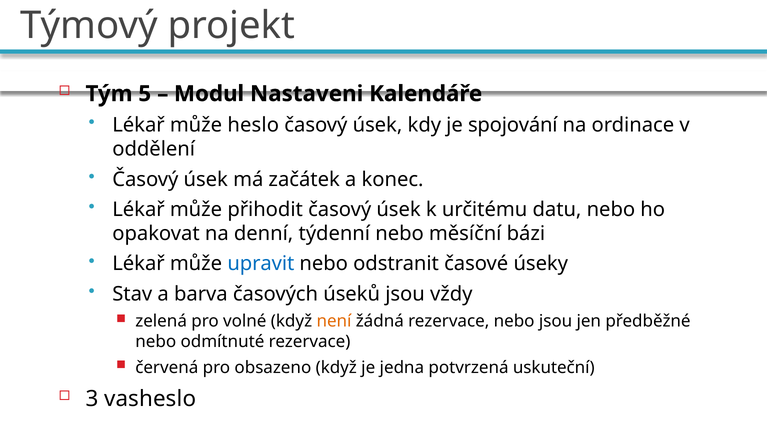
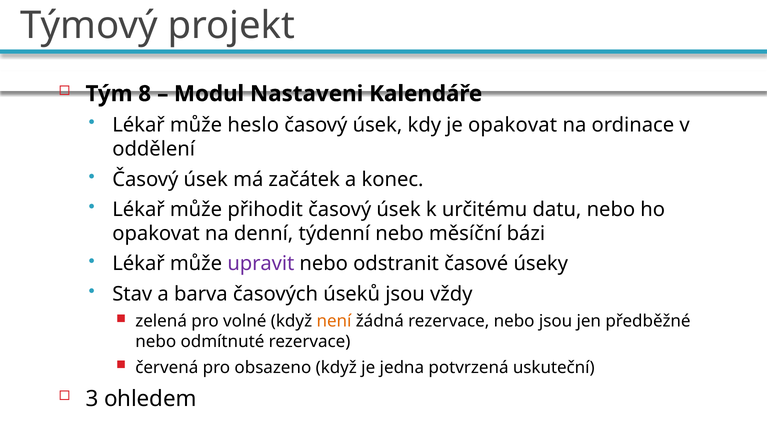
5: 5 -> 8 (145, 94)
je spojování: spojování -> opakovat (513, 125)
upravit colour: blue -> purple (261, 264)
vasheslo: vasheslo -> ohledem (150, 399)
